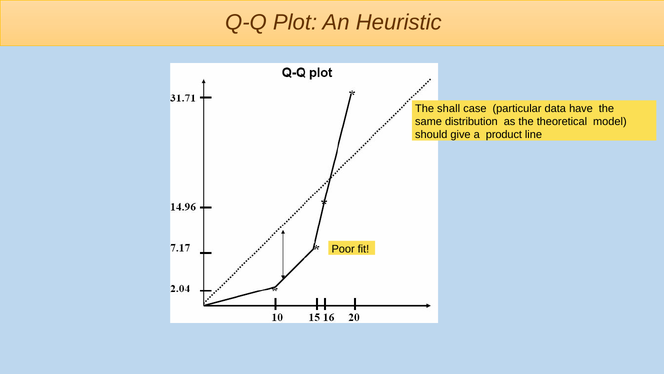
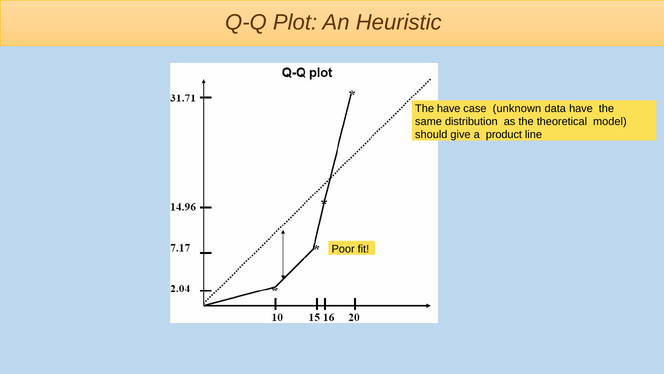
The shall: shall -> have (449, 108)
particular: particular -> unknown (517, 108)
